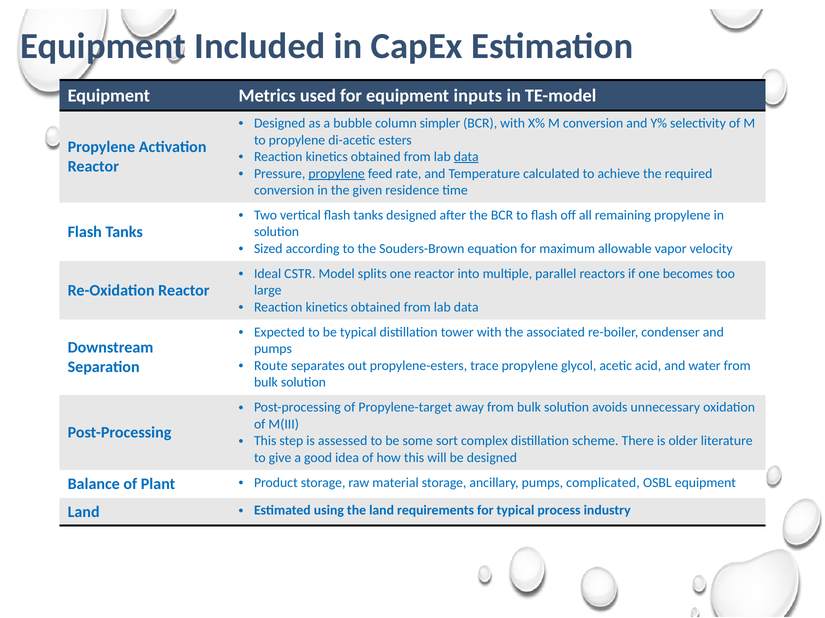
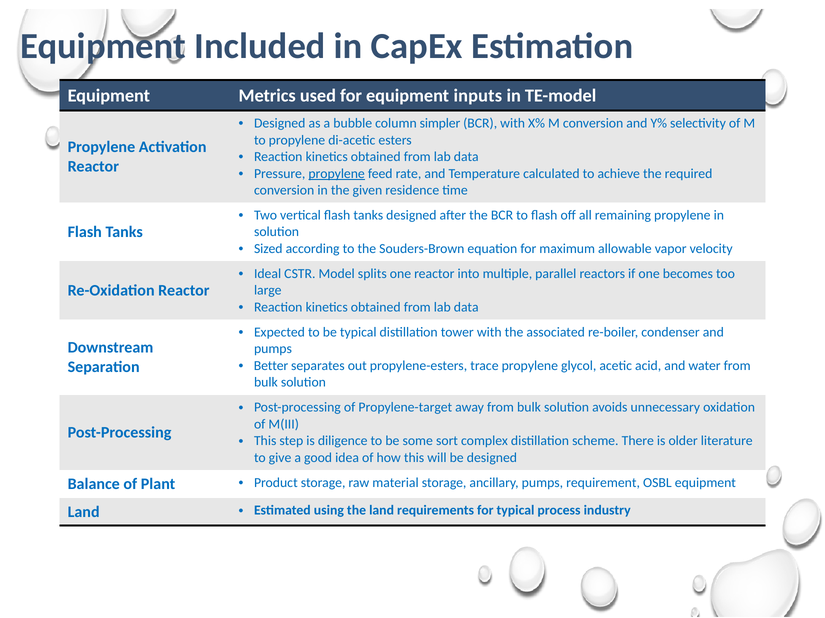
data underline: present -> none (466, 157)
Route: Route -> Better (271, 366)
assessed: assessed -> diligence (343, 441)
complicated: complicated -> requirement (603, 483)
